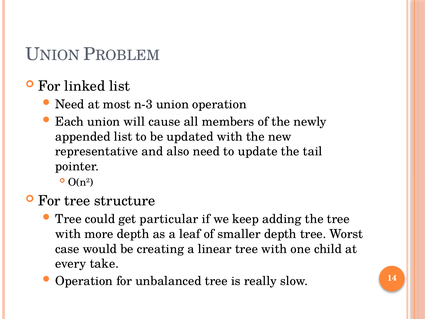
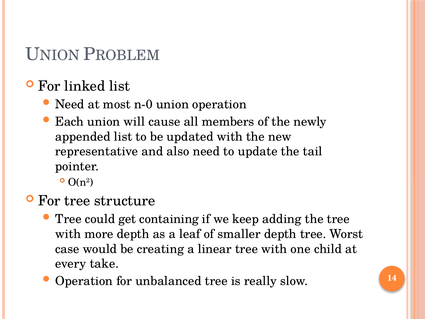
n-3: n-3 -> n-0 (143, 104)
particular: particular -> containing (169, 219)
